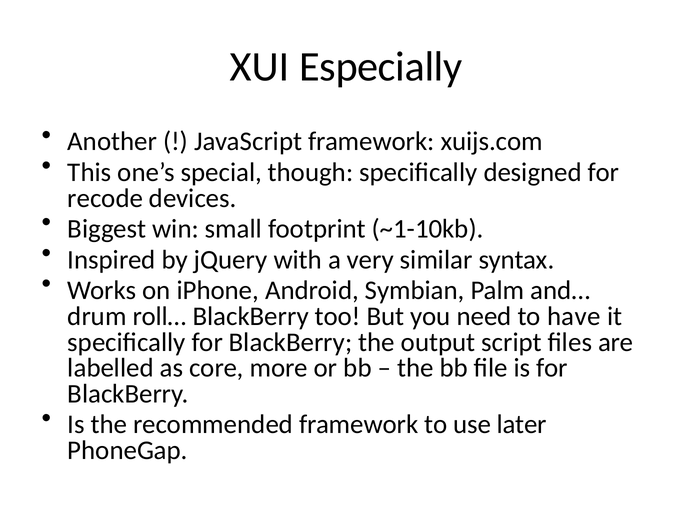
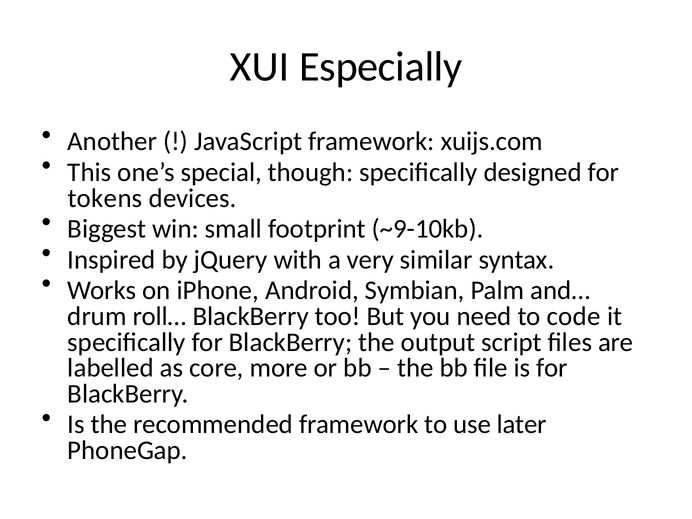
recode: recode -> tokens (105, 198)
~1-10kb: ~1-10kb -> ~9-10kb (428, 229)
have: have -> code (574, 316)
